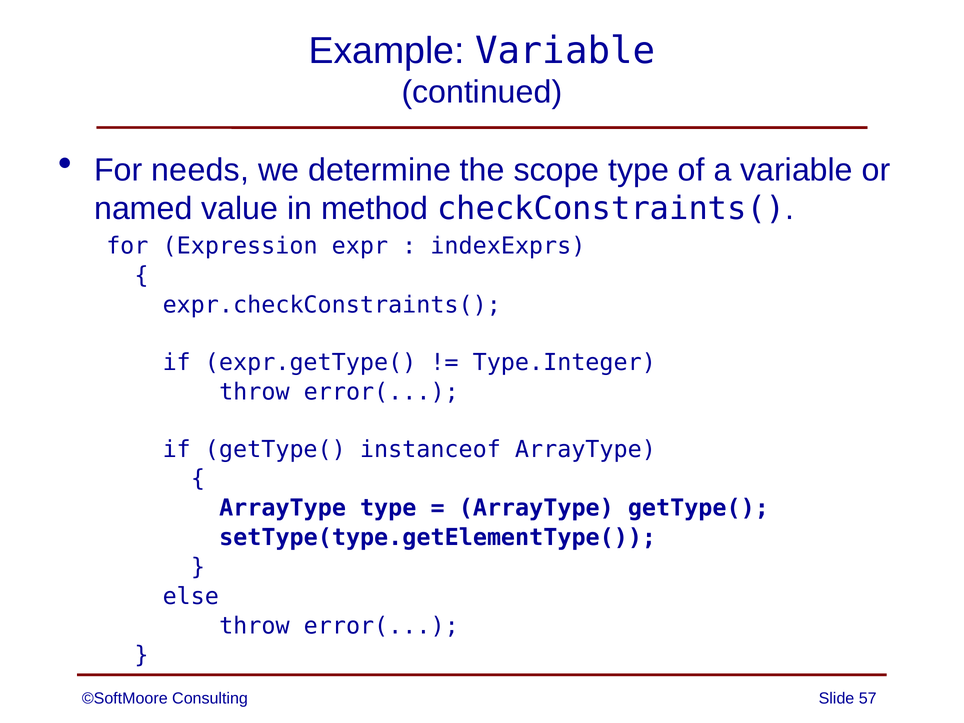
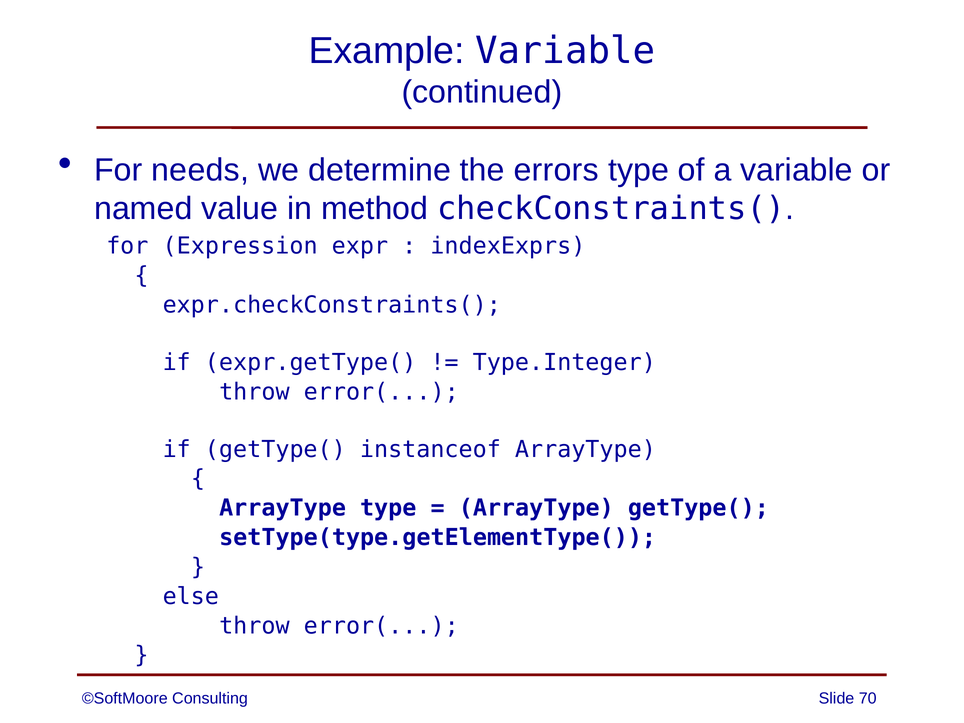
scope: scope -> errors (556, 170)
57: 57 -> 70 (868, 698)
